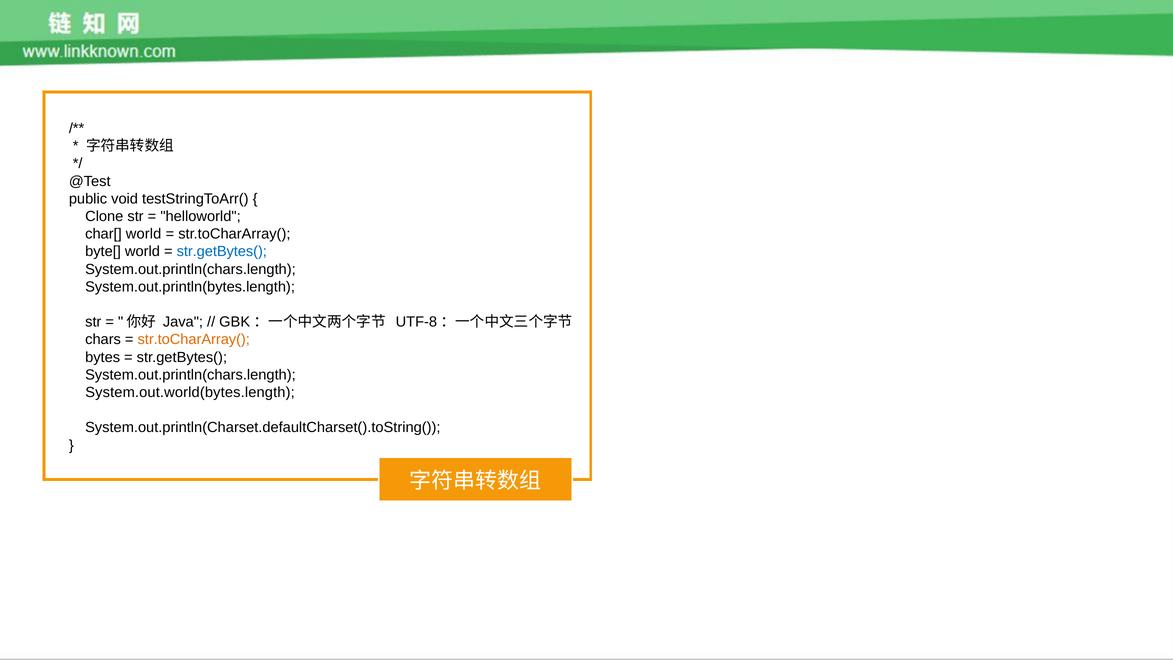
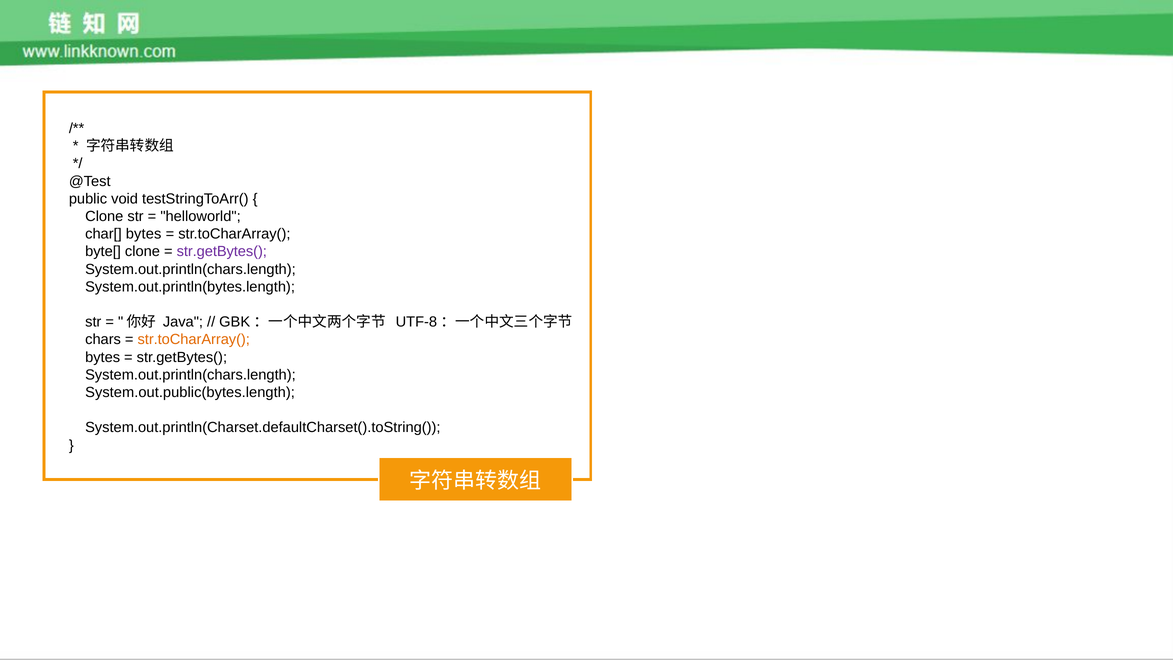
char[ world: world -> bytes (144, 234)
byte[ world: world -> clone (142, 252)
str.getBytes( colour: blue -> purple (222, 252)
System.out.world(bytes.length: System.out.world(bytes.length -> System.out.public(bytes.length (190, 392)
